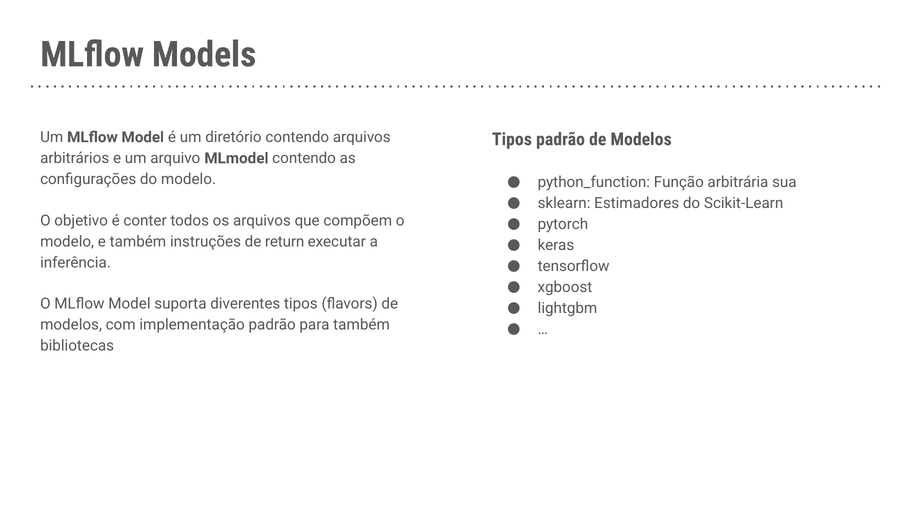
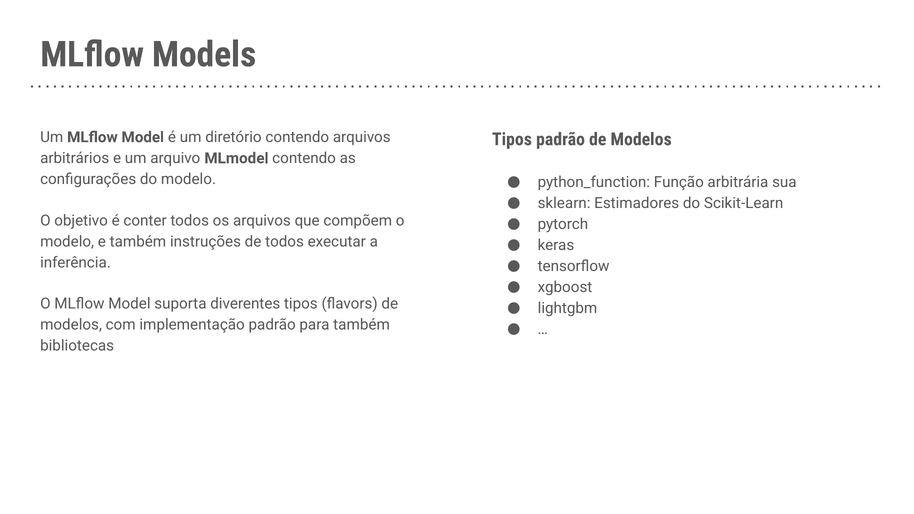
de return: return -> todos (285, 242)
